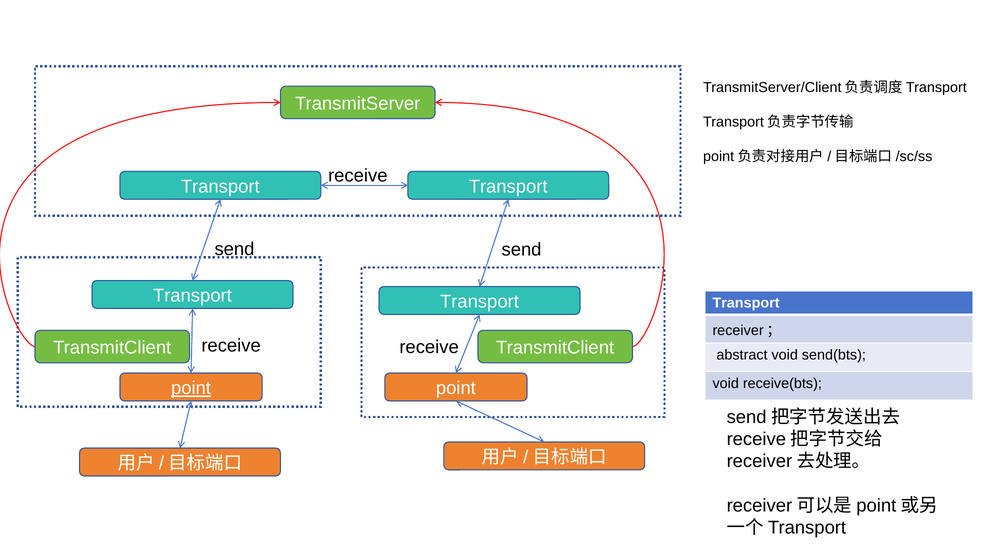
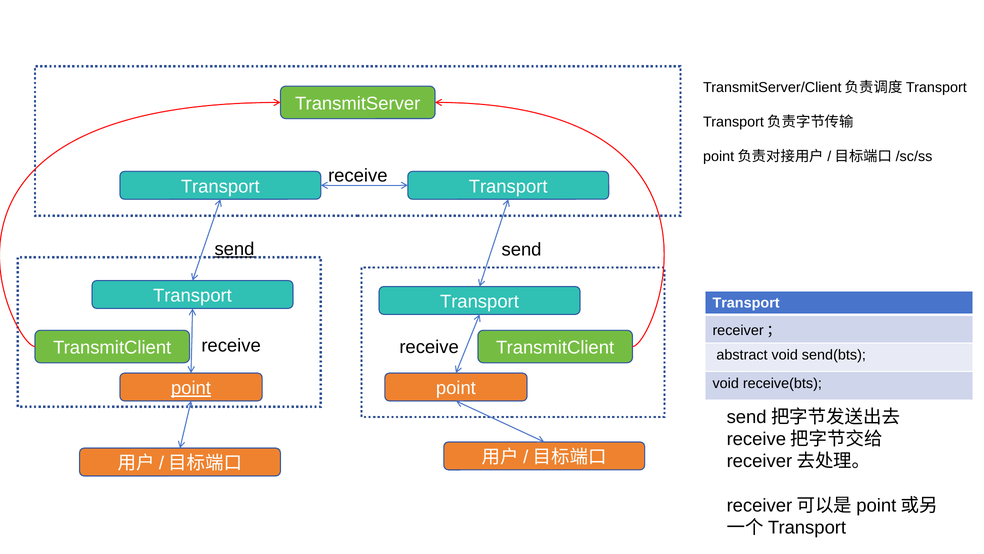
send underline: none -> present (234, 249)
